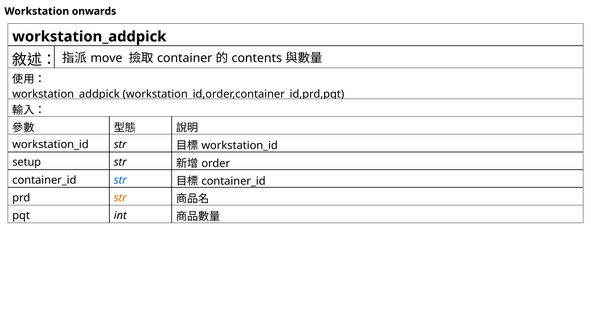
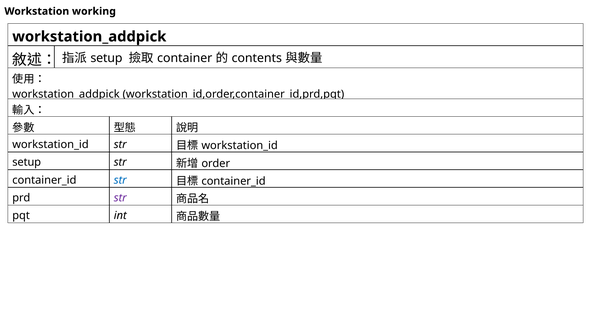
onwards: onwards -> working (94, 11)
move: move -> setup (106, 58)
str colour: orange -> purple (120, 198)
